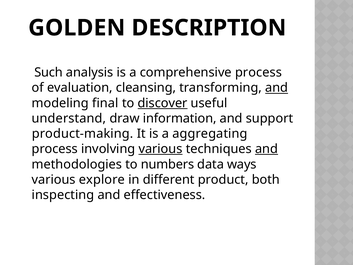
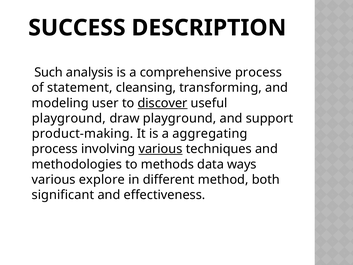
GOLDEN: GOLDEN -> SUCCESS (77, 28)
evaluation: evaluation -> statement (80, 88)
and underline: present -> none (277, 88)
final: final -> user (105, 103)
understand: understand -> playground (69, 118)
draw information: information -> playground (180, 118)
and underline: present -> none (267, 149)
numbers: numbers -> methods (167, 164)
product: product -> method (223, 179)
inspecting: inspecting -> significant (63, 195)
